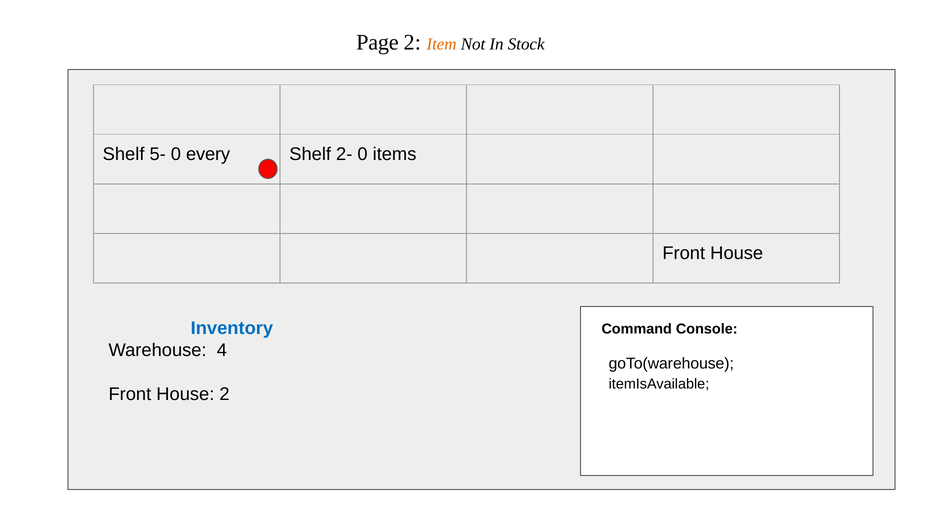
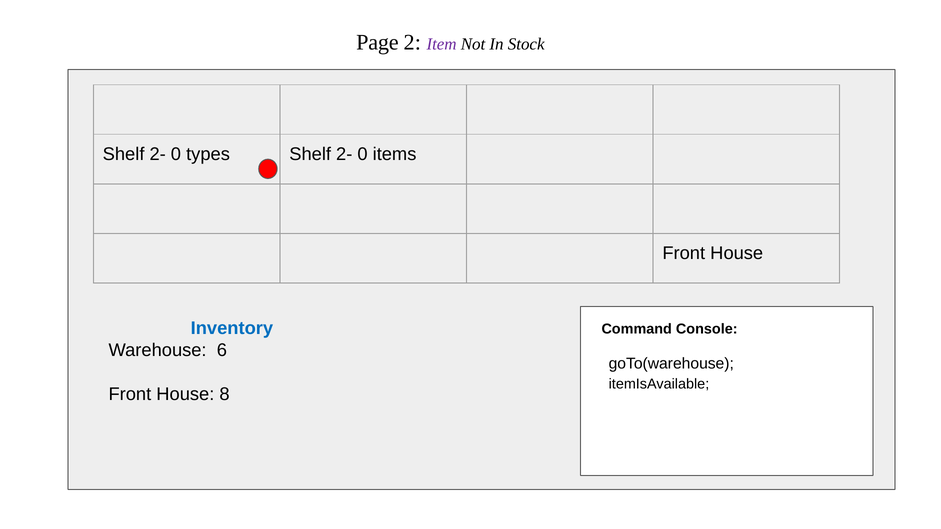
Item colour: orange -> purple (442, 44)
5-: 5- -> 2- (158, 154)
every: every -> types (208, 154)
4: 4 -> 6 (222, 350)
House 2: 2 -> 8 (225, 394)
